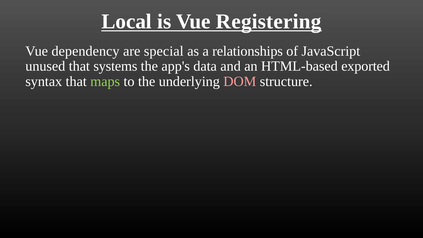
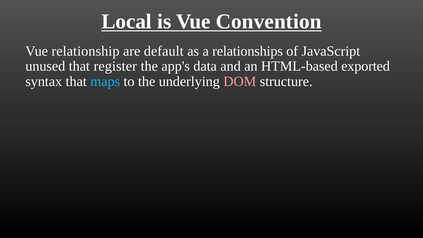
Registering: Registering -> Convention (269, 21)
dependency: dependency -> relationship (86, 51)
special: special -> default (164, 51)
systems: systems -> register (115, 66)
maps colour: light green -> light blue (105, 82)
